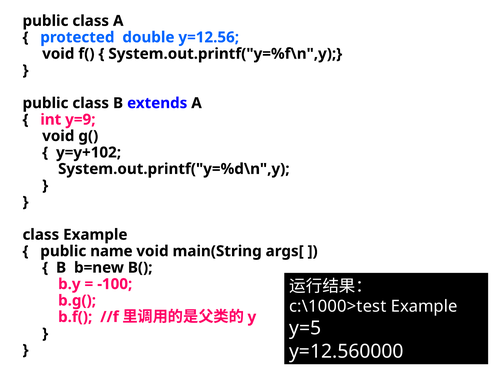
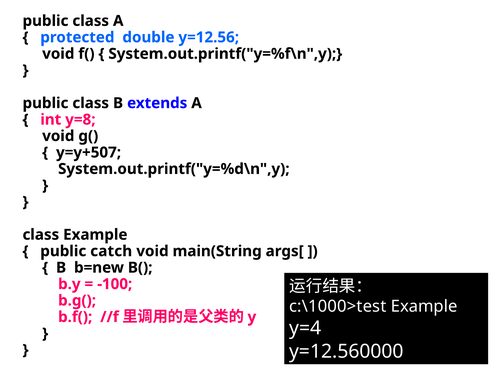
y=9: y=9 -> y=8 (80, 119)
y=y+102: y=y+102 -> y=y+507 (89, 152)
name: name -> catch (111, 251)
y=5: y=5 -> y=4 (305, 328)
